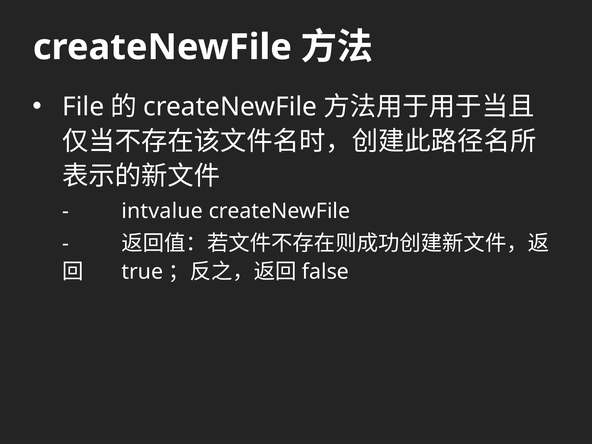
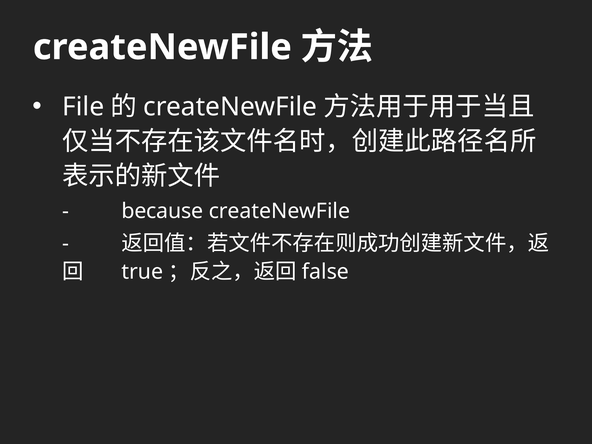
intvalue: intvalue -> because (162, 211)
